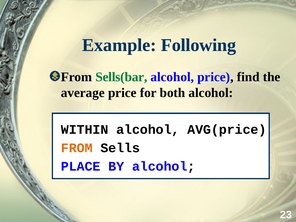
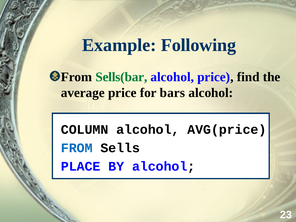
both: both -> bars (172, 93)
WITHIN: WITHIN -> COLUMN (85, 130)
FROM colour: orange -> blue (77, 148)
